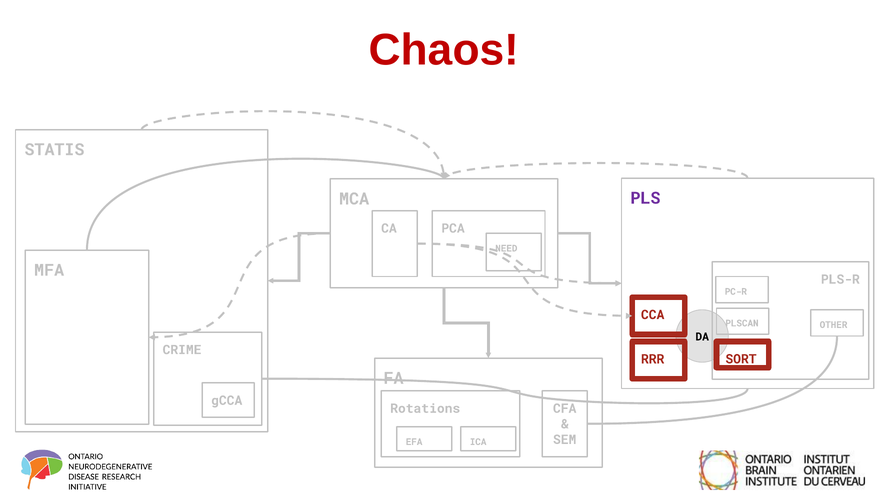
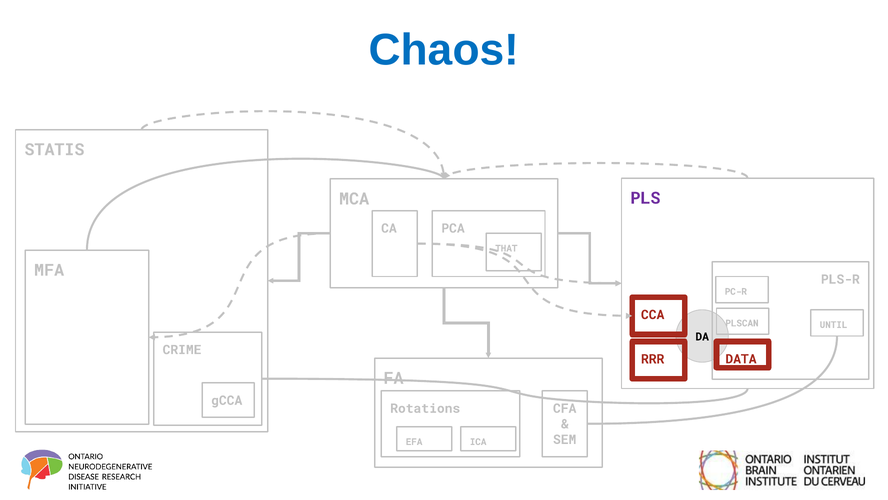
Chaos colour: red -> blue (444, 50)
NEED: NEED -> THAT (506, 248)
OTHER: OTHER -> UNTIL (834, 325)
SORT: SORT -> DATA (741, 359)
